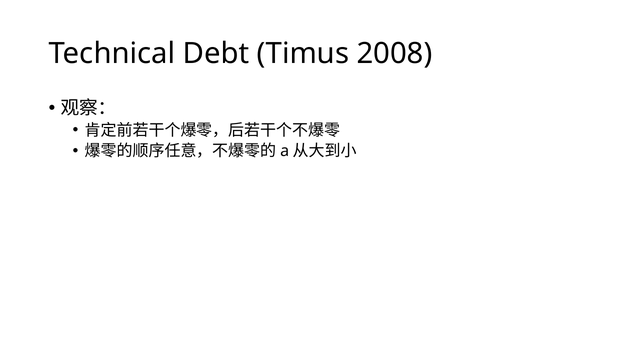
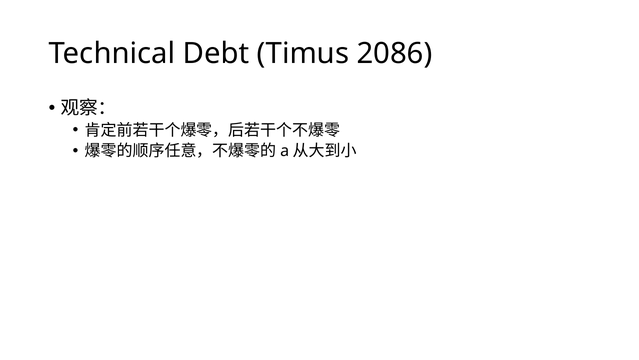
2008: 2008 -> 2086 (395, 54)
